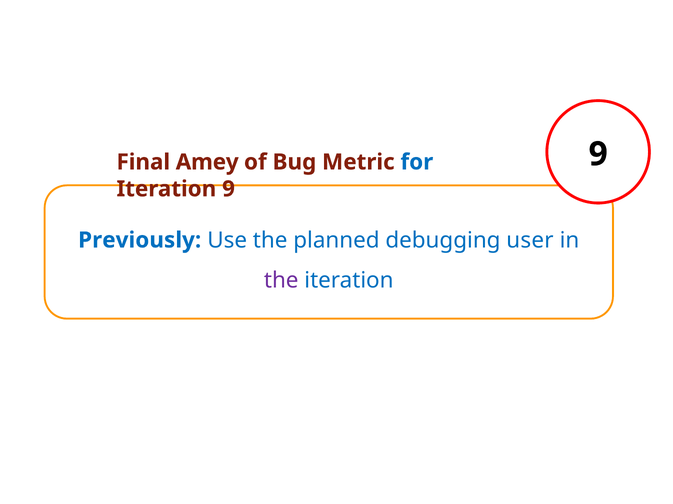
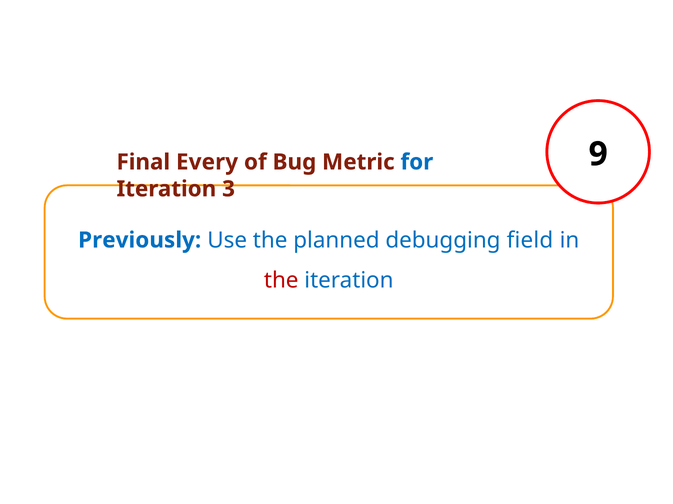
Amey: Amey -> Every (207, 162)
Iteration 9: 9 -> 3 (229, 189)
user: user -> field (530, 240)
the colour: purple -> red (281, 281)
